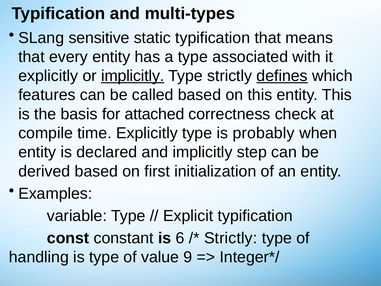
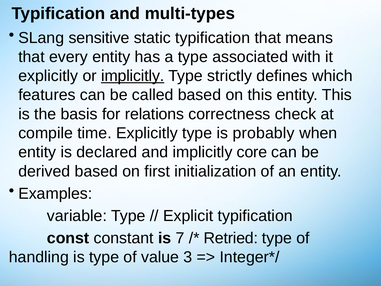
defines underline: present -> none (282, 76)
attached: attached -> relations (154, 114)
step: step -> core (252, 152)
6: 6 -> 7 (180, 238)
Strictly: Strictly -> Retried (231, 238)
9: 9 -> 3 (188, 257)
